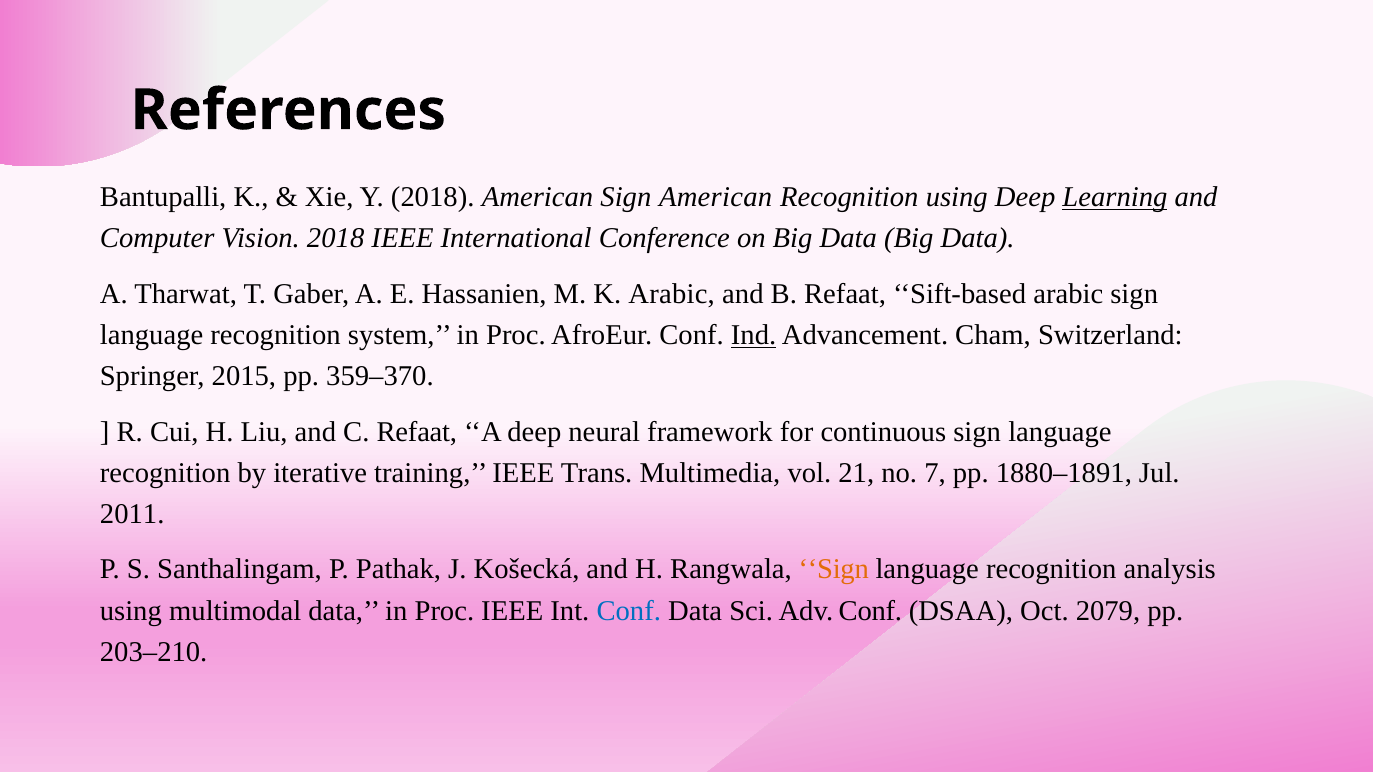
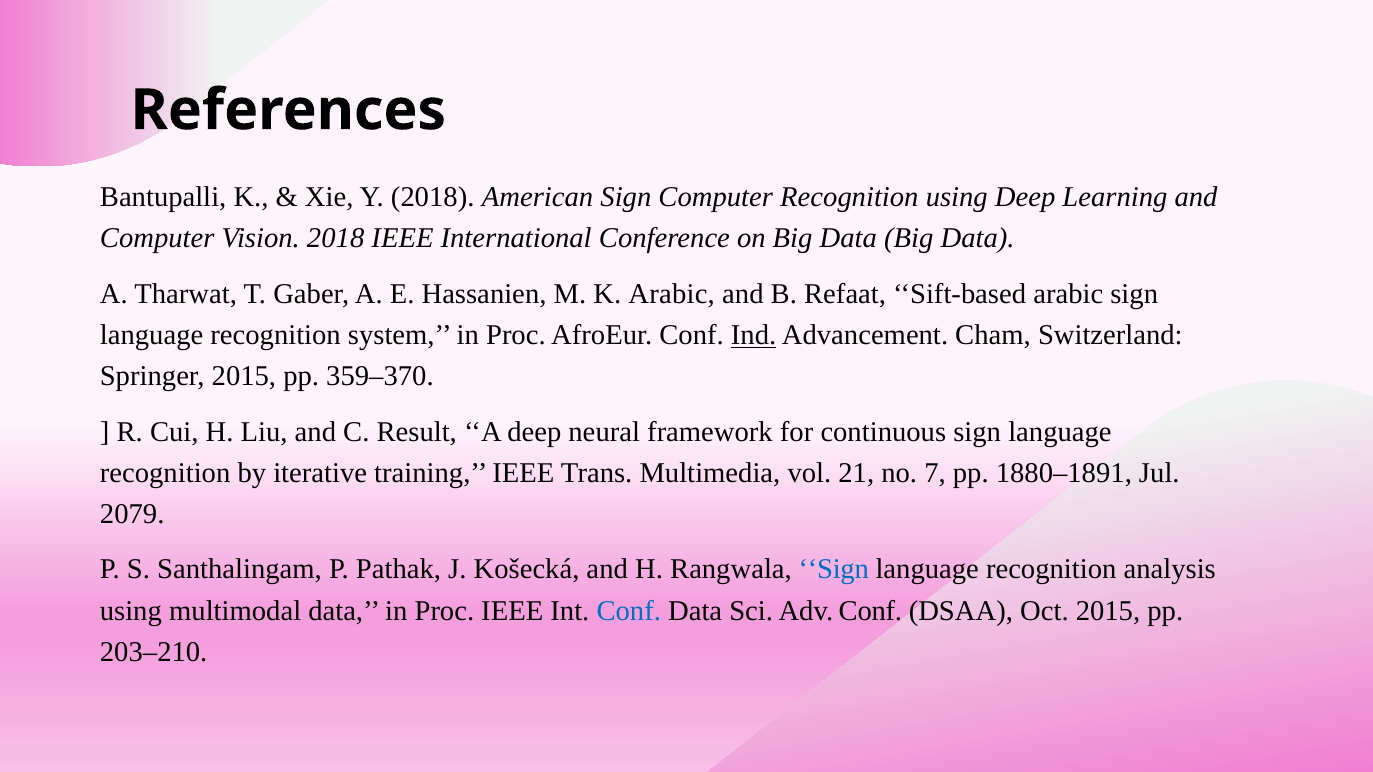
Sign American: American -> Computer (716, 197)
Learning underline: present -> none (1115, 197)
C Refaat: Refaat -> Result (417, 432)
2011: 2011 -> 2079 (132, 514)
Sign colour: orange -> blue (834, 570)
Oct 2079: 2079 -> 2015 (1108, 611)
